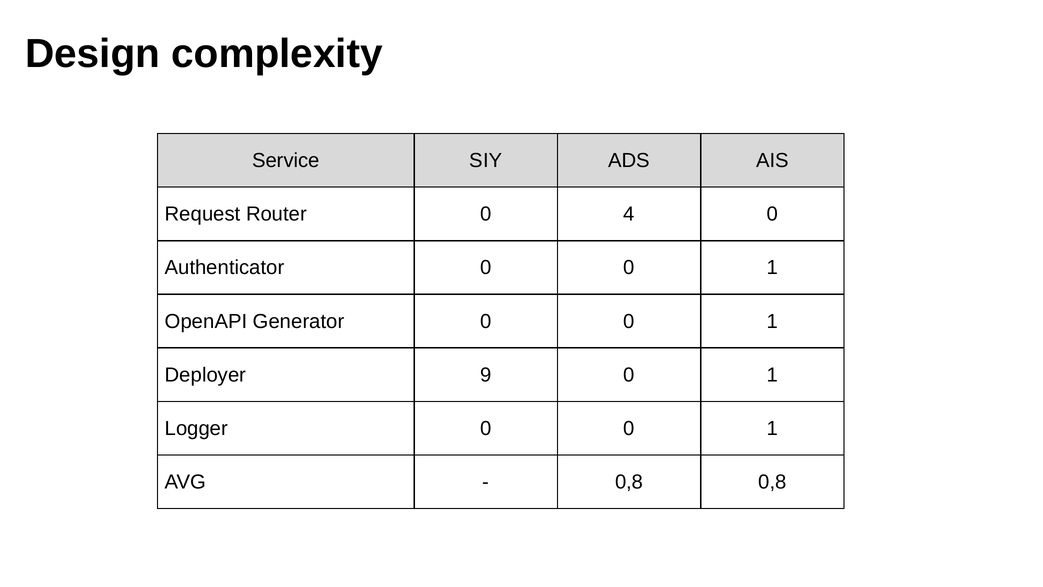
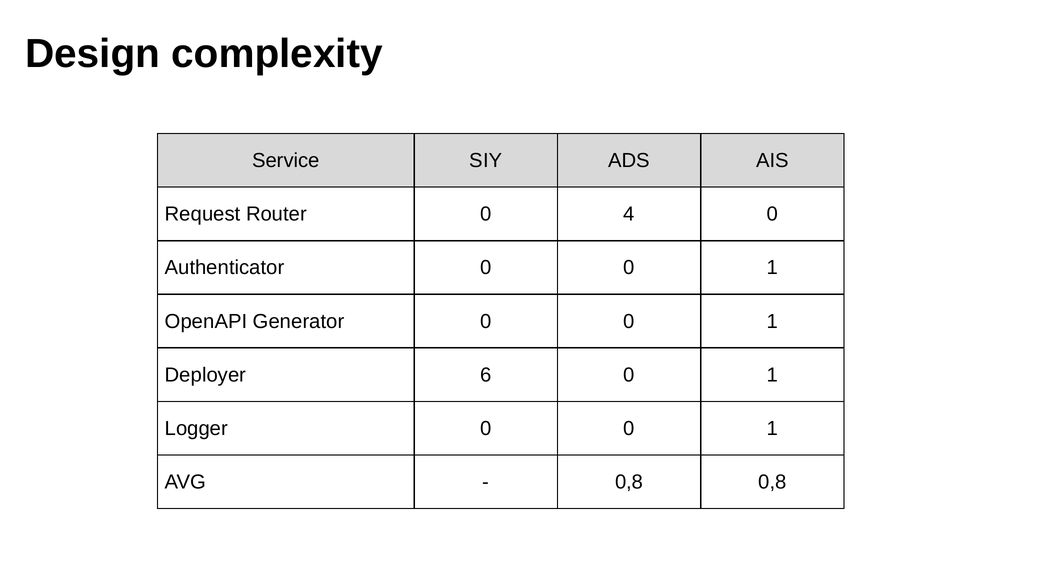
9: 9 -> 6 (486, 375)
